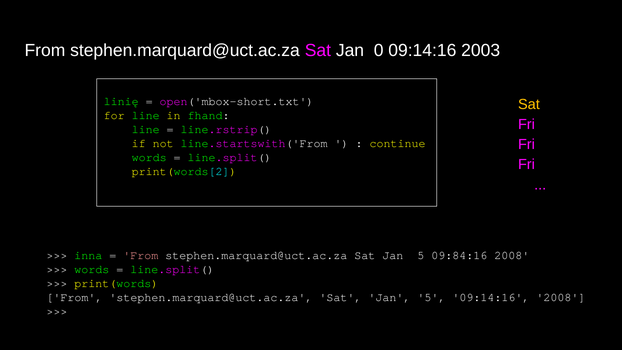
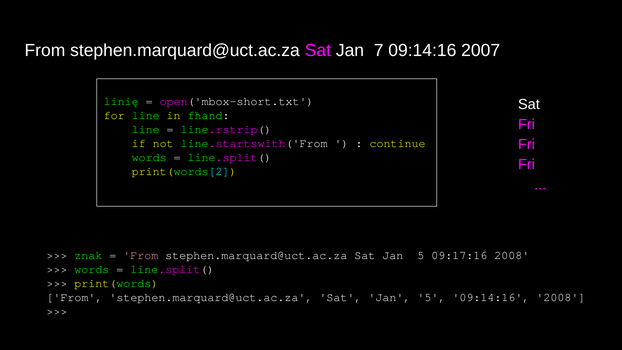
0: 0 -> 7 (379, 50)
2003: 2003 -> 2007 (481, 50)
Sat colour: yellow -> white (529, 104)
inna: inna -> znak (88, 255)
09:84:16: 09:84:16 -> 09:17:16 (459, 255)
